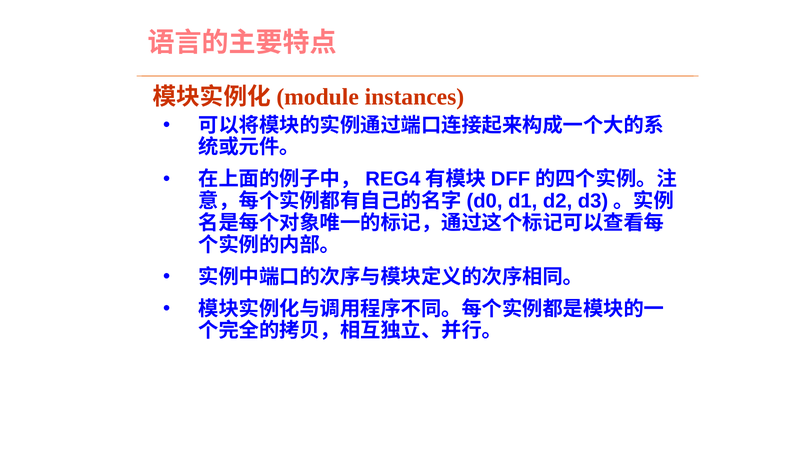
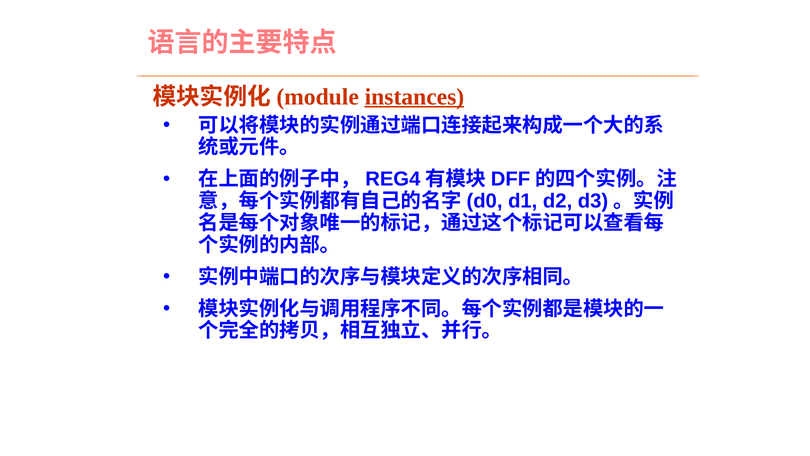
instances underline: none -> present (414, 97)
